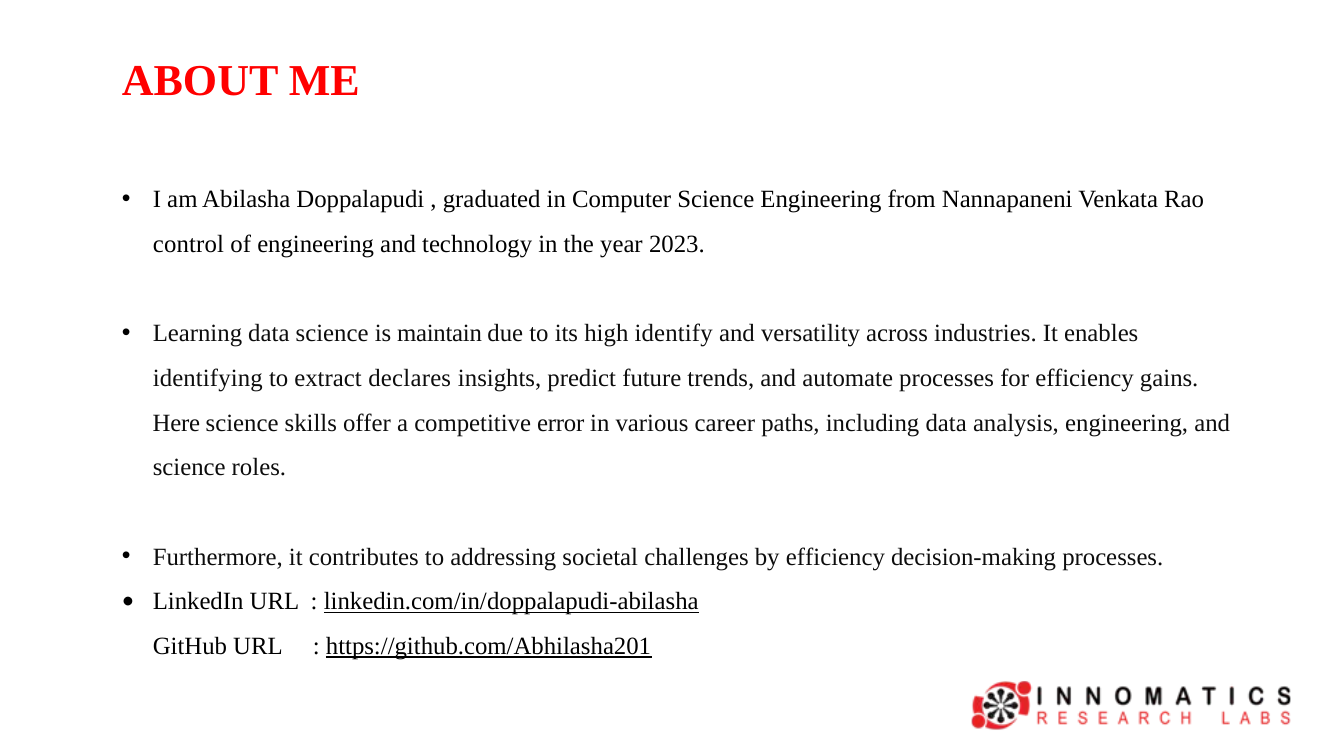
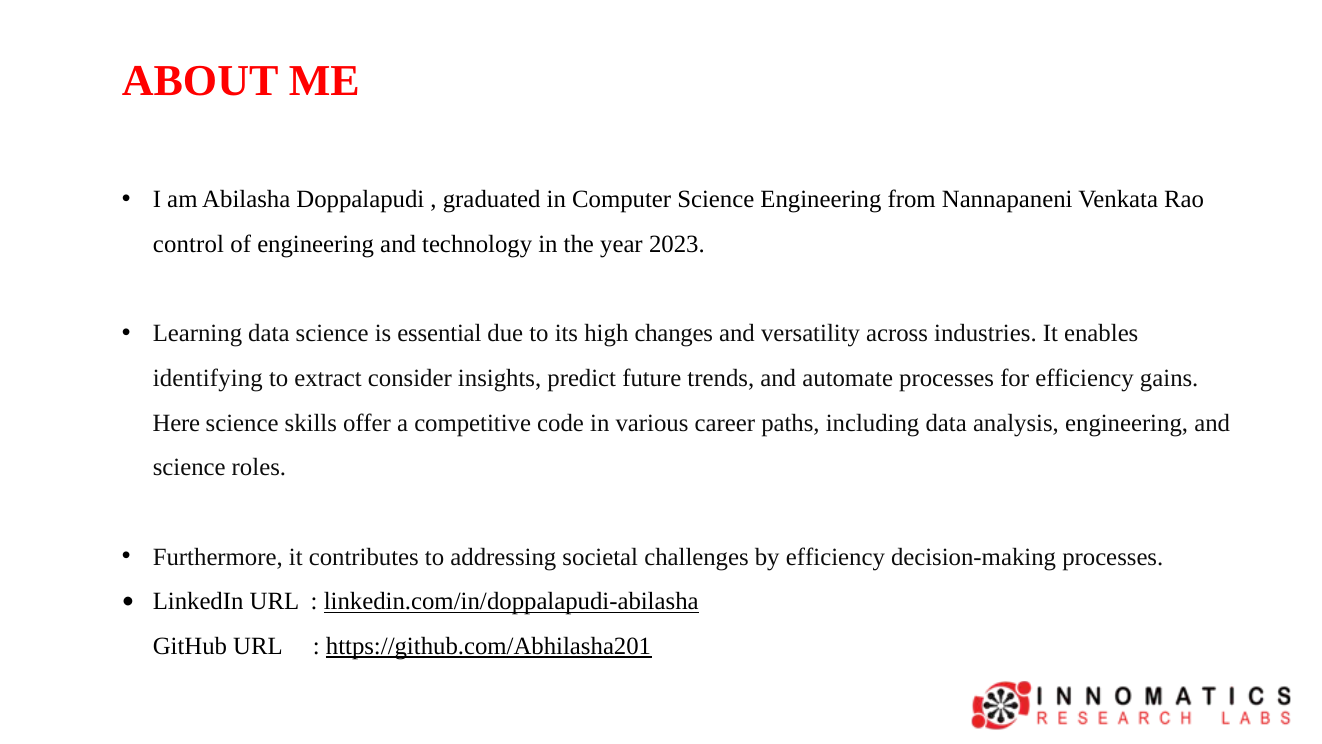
maintain: maintain -> essential (439, 334)
identify: identify -> changes (674, 334)
declares: declares -> consider (410, 378)
error: error -> code (561, 423)
